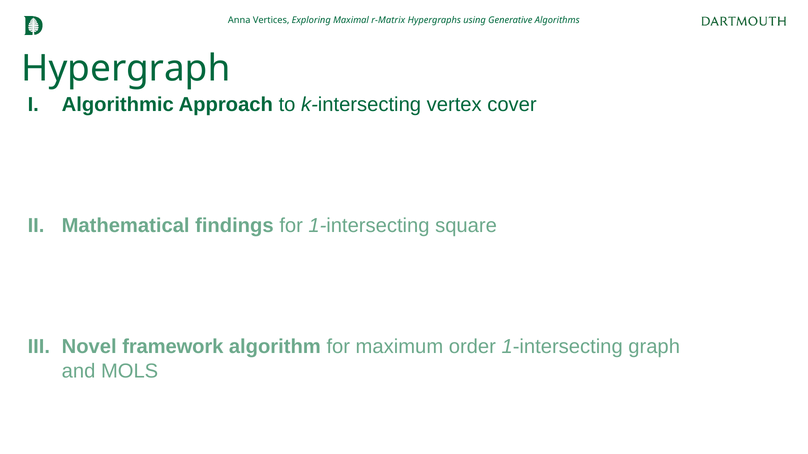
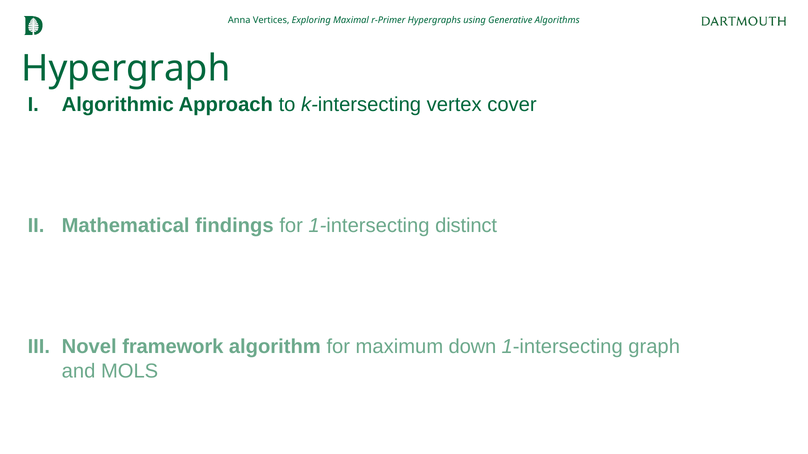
r-Matrix: r-Matrix -> r-Primer (388, 20)
square: square -> distinct (466, 226)
order: order -> down (472, 347)
